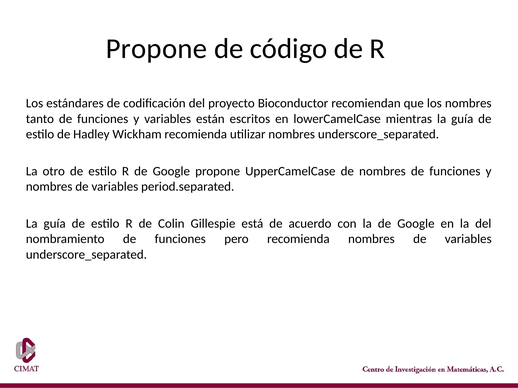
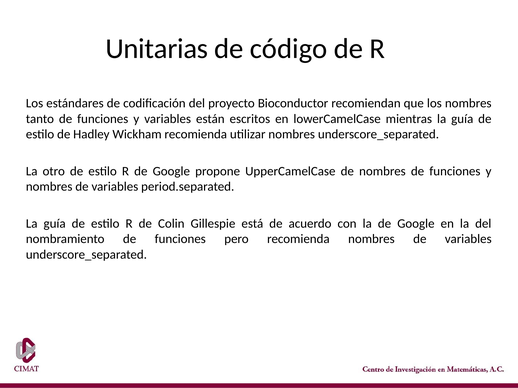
Propone: Propone -> Unitarias (157, 49)
